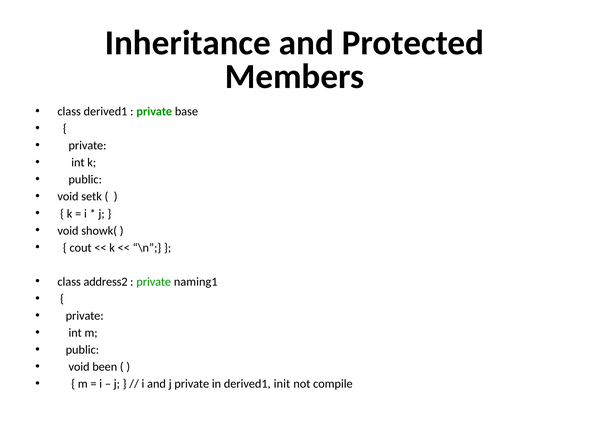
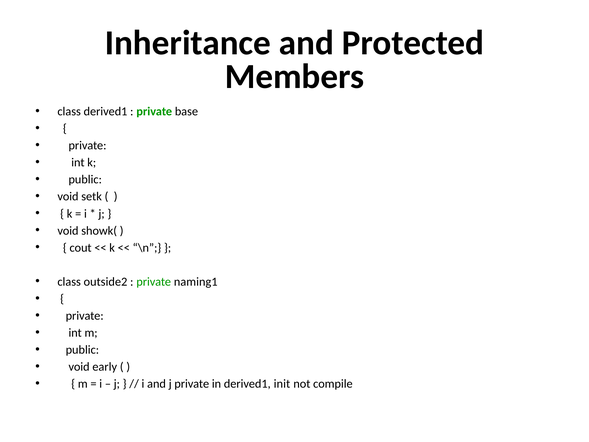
address2: address2 -> outside2 (105, 282)
been: been -> early (105, 367)
